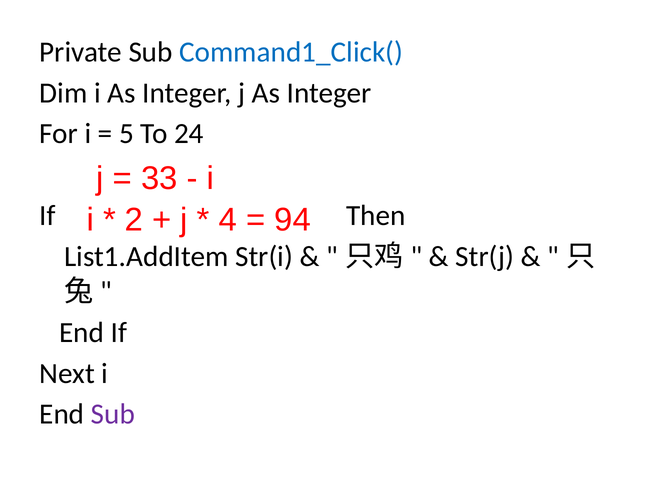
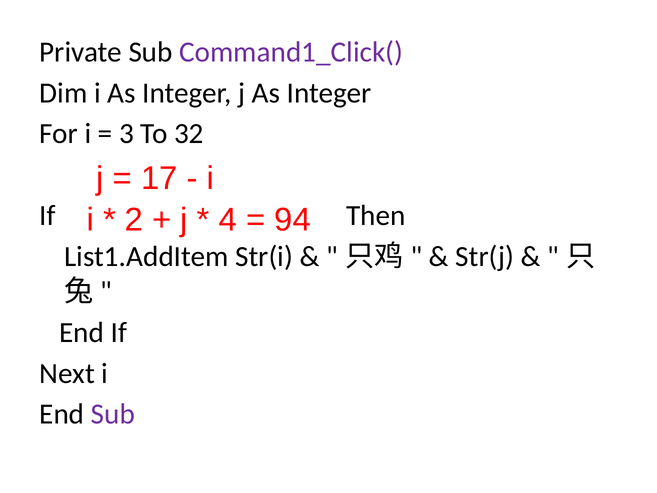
Command1_Click( colour: blue -> purple (291, 52)
5: 5 -> 3 (126, 134)
24: 24 -> 32 (189, 134)
33: 33 -> 17 (159, 178)
